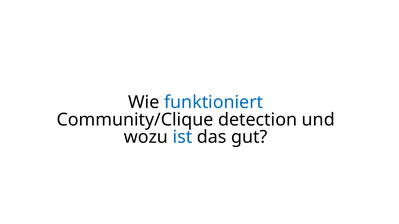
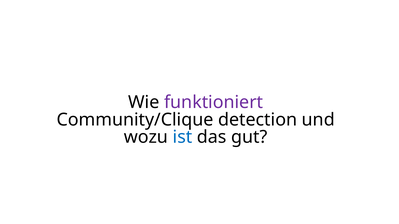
funktioniert colour: blue -> purple (214, 103)
